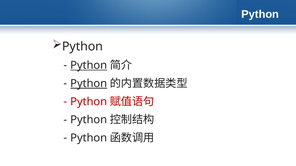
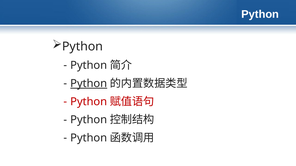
Python underline: present -> none (89, 65)
